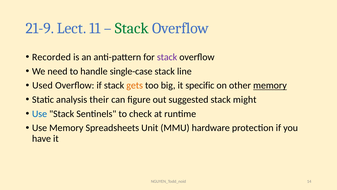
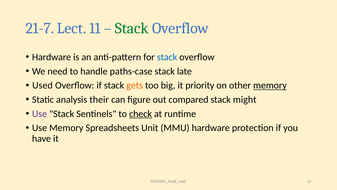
21-9: 21-9 -> 21-7 (40, 28)
Recorded: Recorded -> Hardware (52, 57)
stack colour: purple -> blue (167, 57)
single-case: single-case -> paths-case (131, 71)
line: line -> late (184, 71)
specific: specific -> priority (200, 85)
suggested: suggested -> compared (188, 99)
Use colour: blue -> purple (40, 113)
check underline: none -> present (141, 113)
